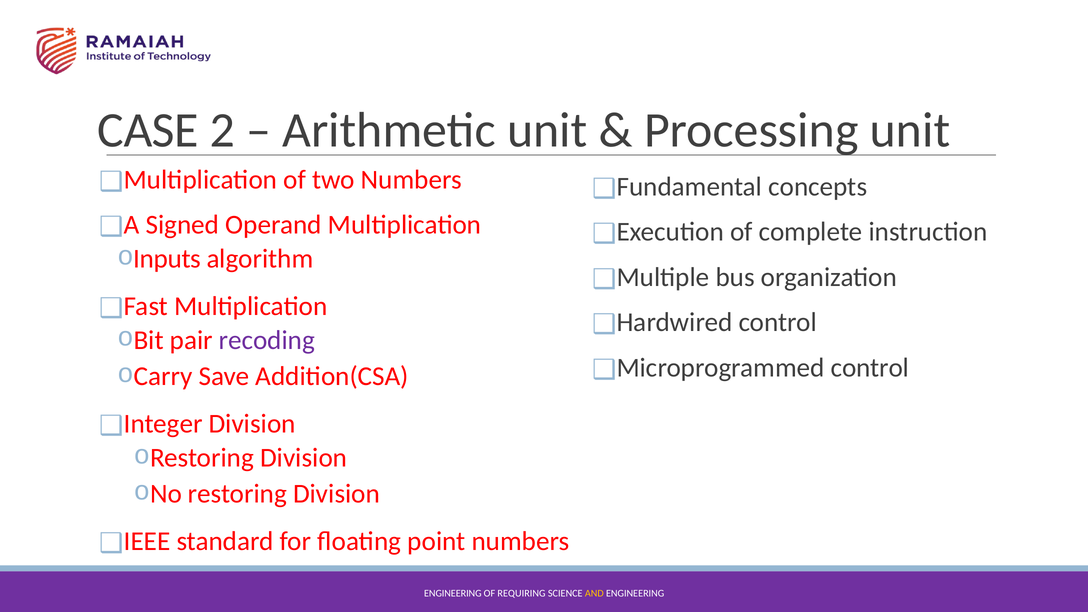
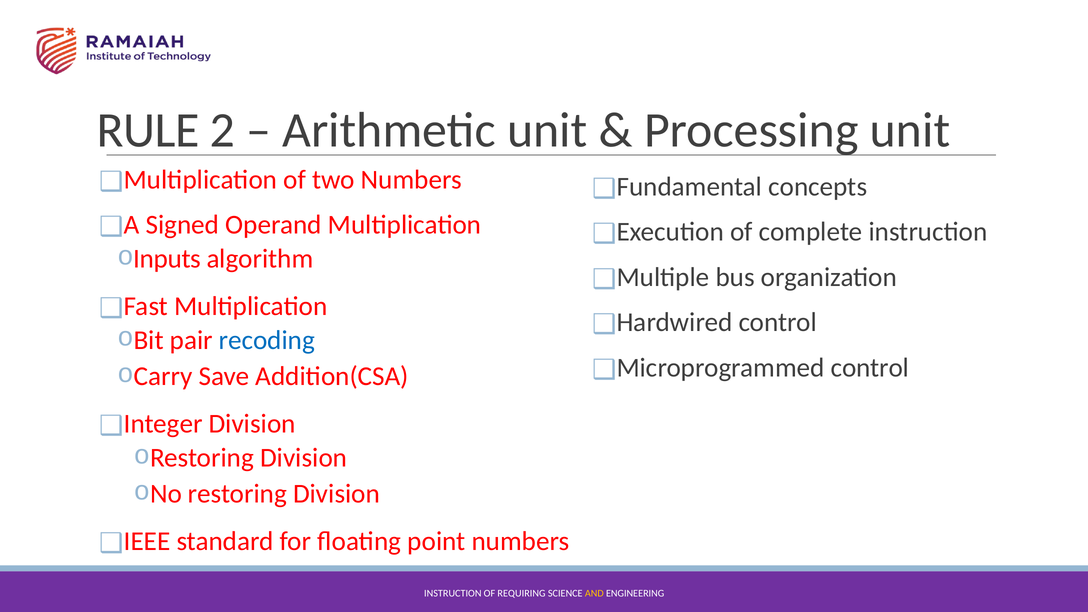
CASE: CASE -> RULE (148, 130)
recoding colour: purple -> blue (267, 340)
ENGINEERING: ENGINEERING -> INSTRUCTION (453, 593)
